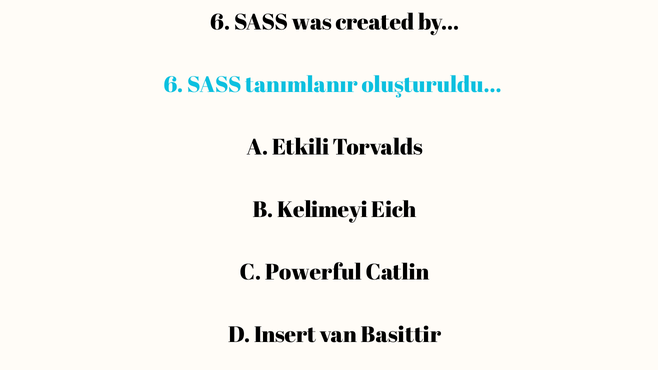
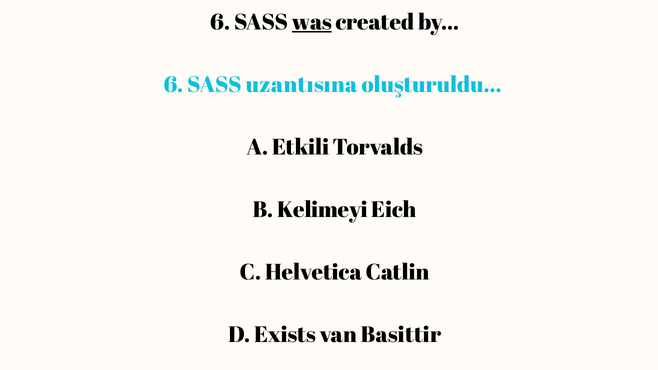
was underline: none -> present (312, 22)
tanımlanır: tanımlanır -> uzantısına (302, 85)
Powerful: Powerful -> Helvetica (313, 272)
Insert: Insert -> Exists (285, 335)
